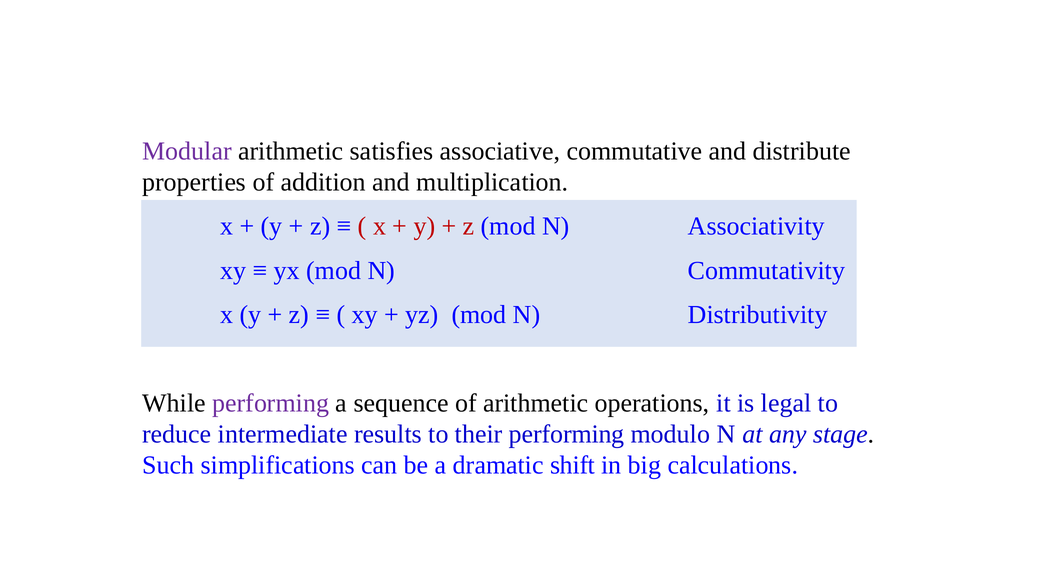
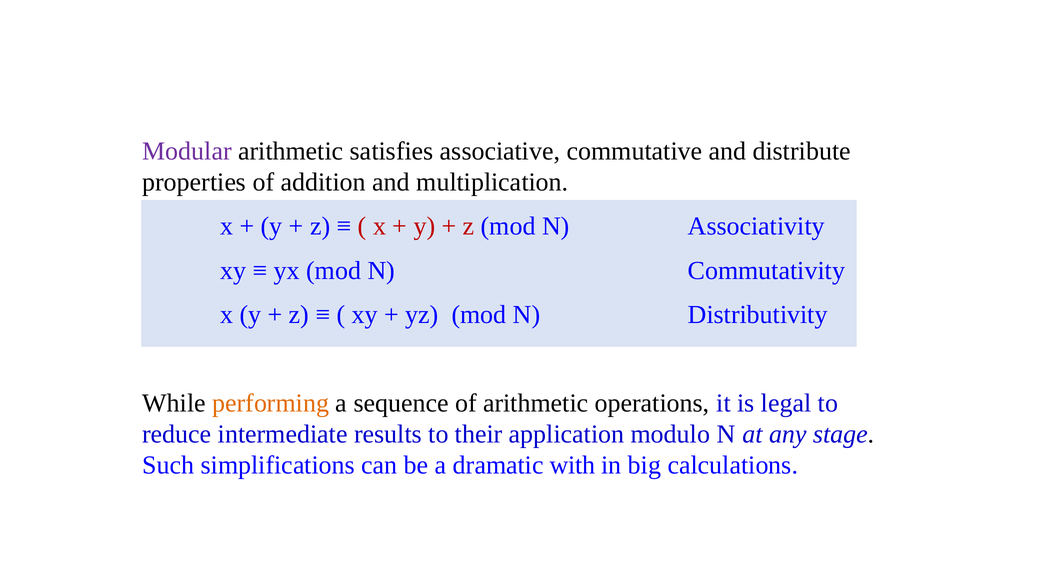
performing colour: purple -> orange (271, 403)
their performing: performing -> application (567, 434)
shift: shift -> with (573, 466)
